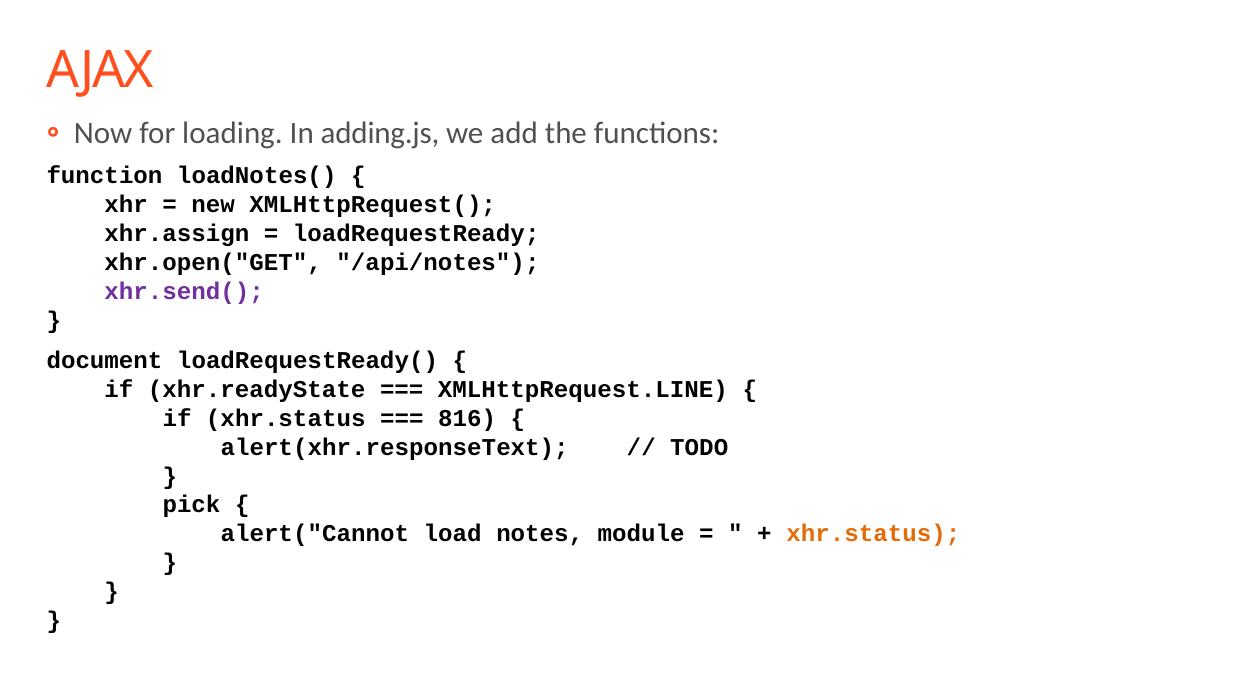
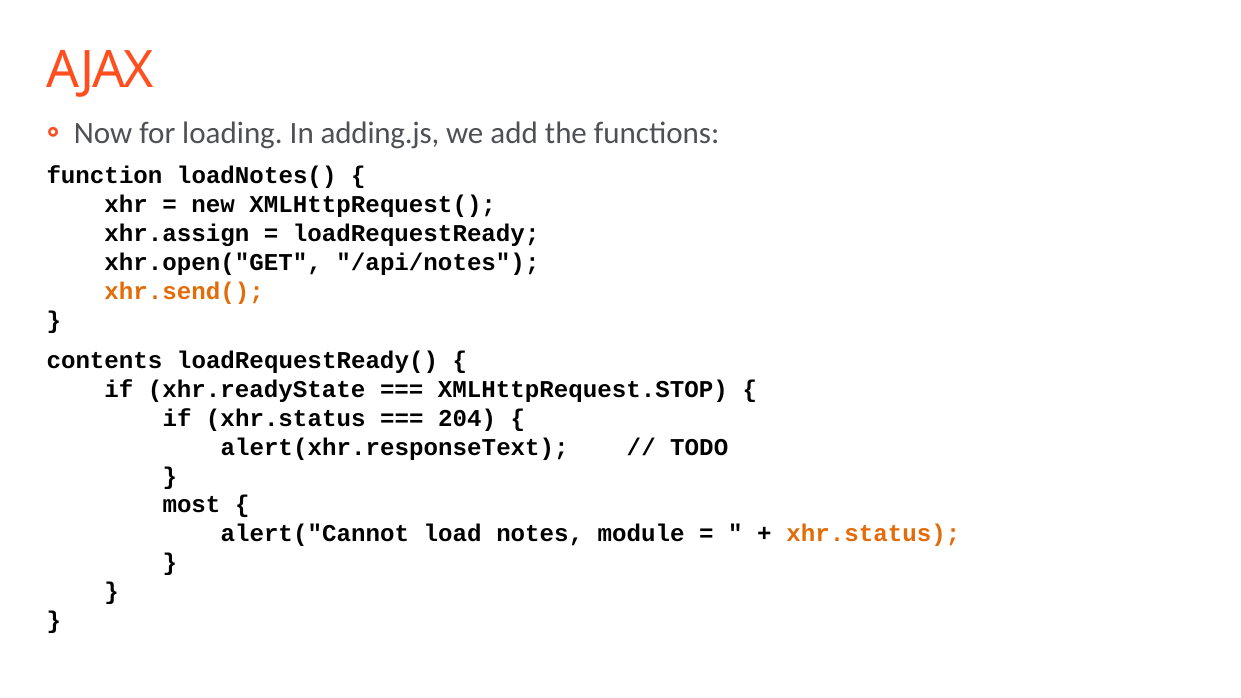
xhr.send( colour: purple -> orange (184, 292)
document: document -> contents (104, 360)
XMLHttpRequest.LINE: XMLHttpRequest.LINE -> XMLHttpRequest.STOP (583, 389)
816: 816 -> 204 (467, 418)
pick: pick -> most (191, 505)
